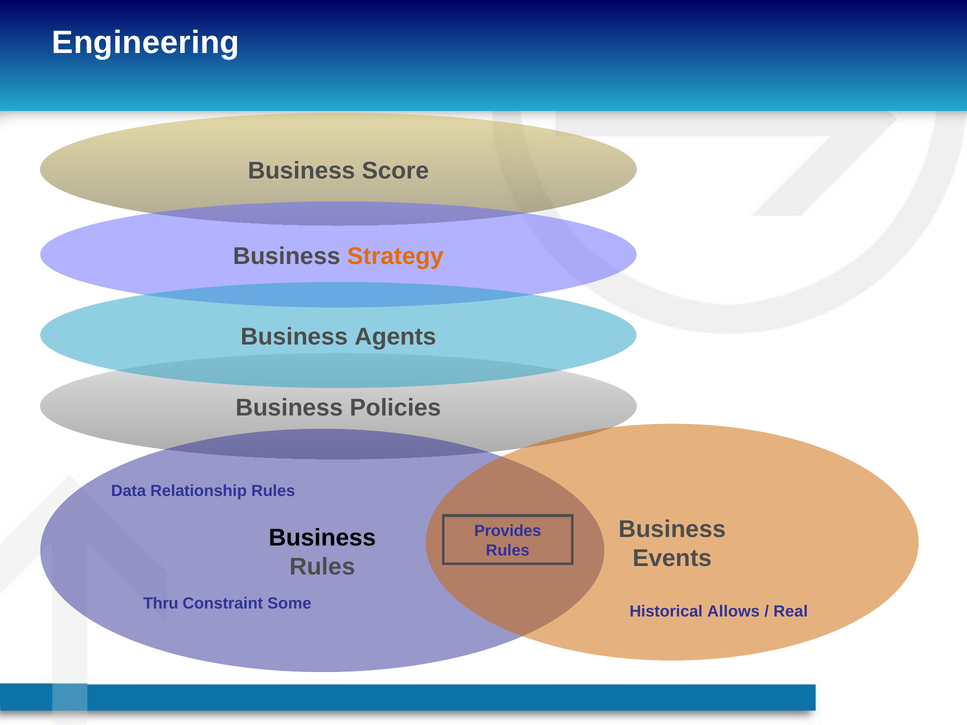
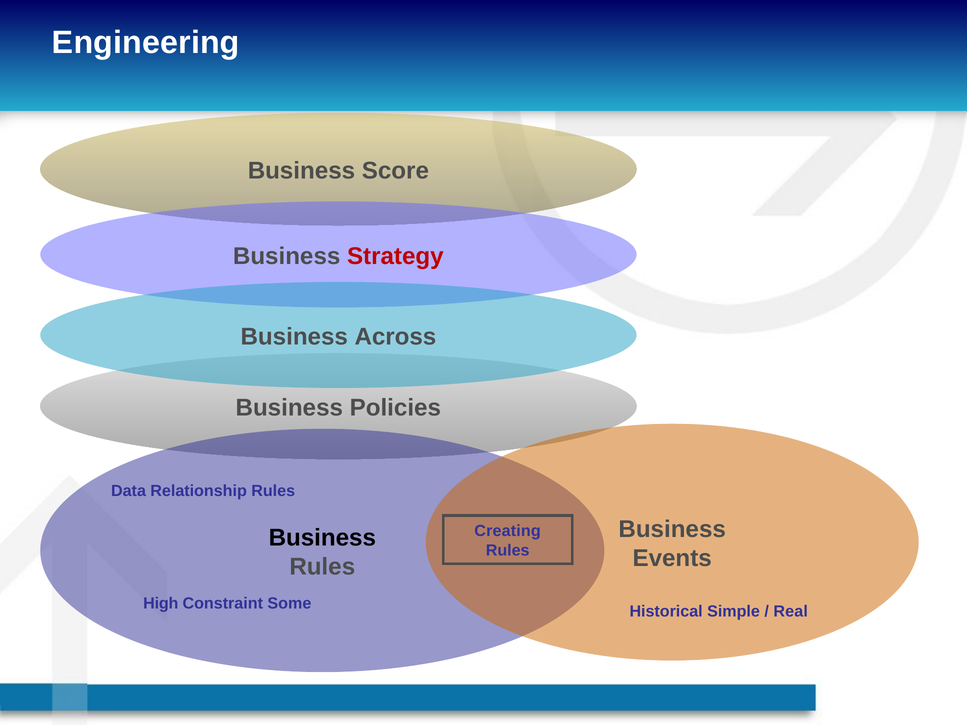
Strategy colour: orange -> red (395, 256)
Agents: Agents -> Across (395, 337)
Provides: Provides -> Creating (508, 531)
Thru: Thru -> High (161, 604)
Allows: Allows -> Simple (734, 612)
